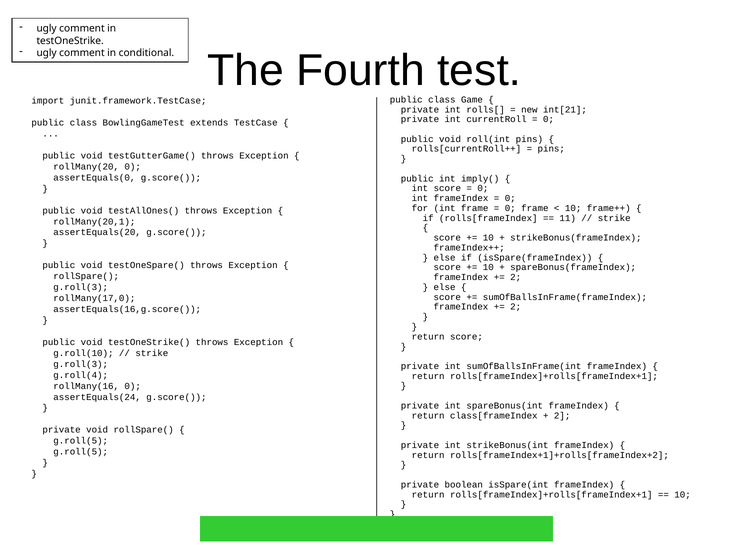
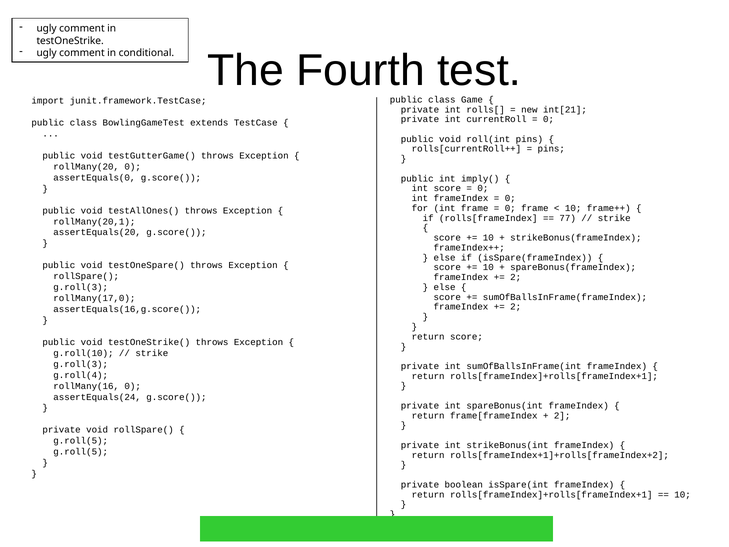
11: 11 -> 77 (568, 218)
class[frameIndex: class[frameIndex -> frame[frameIndex (494, 415)
